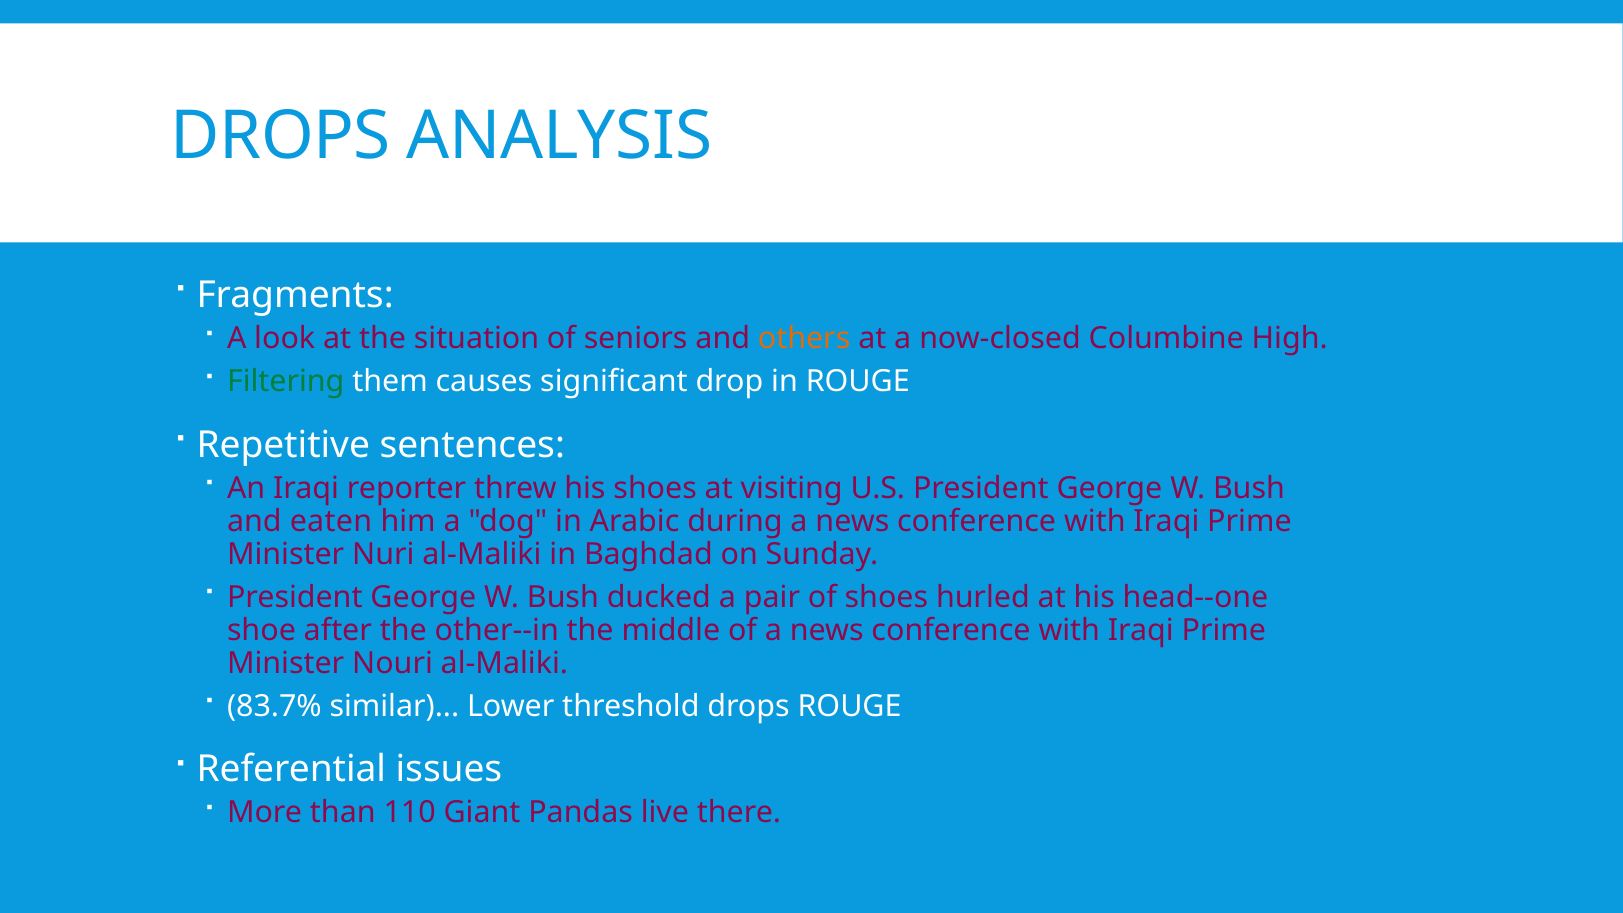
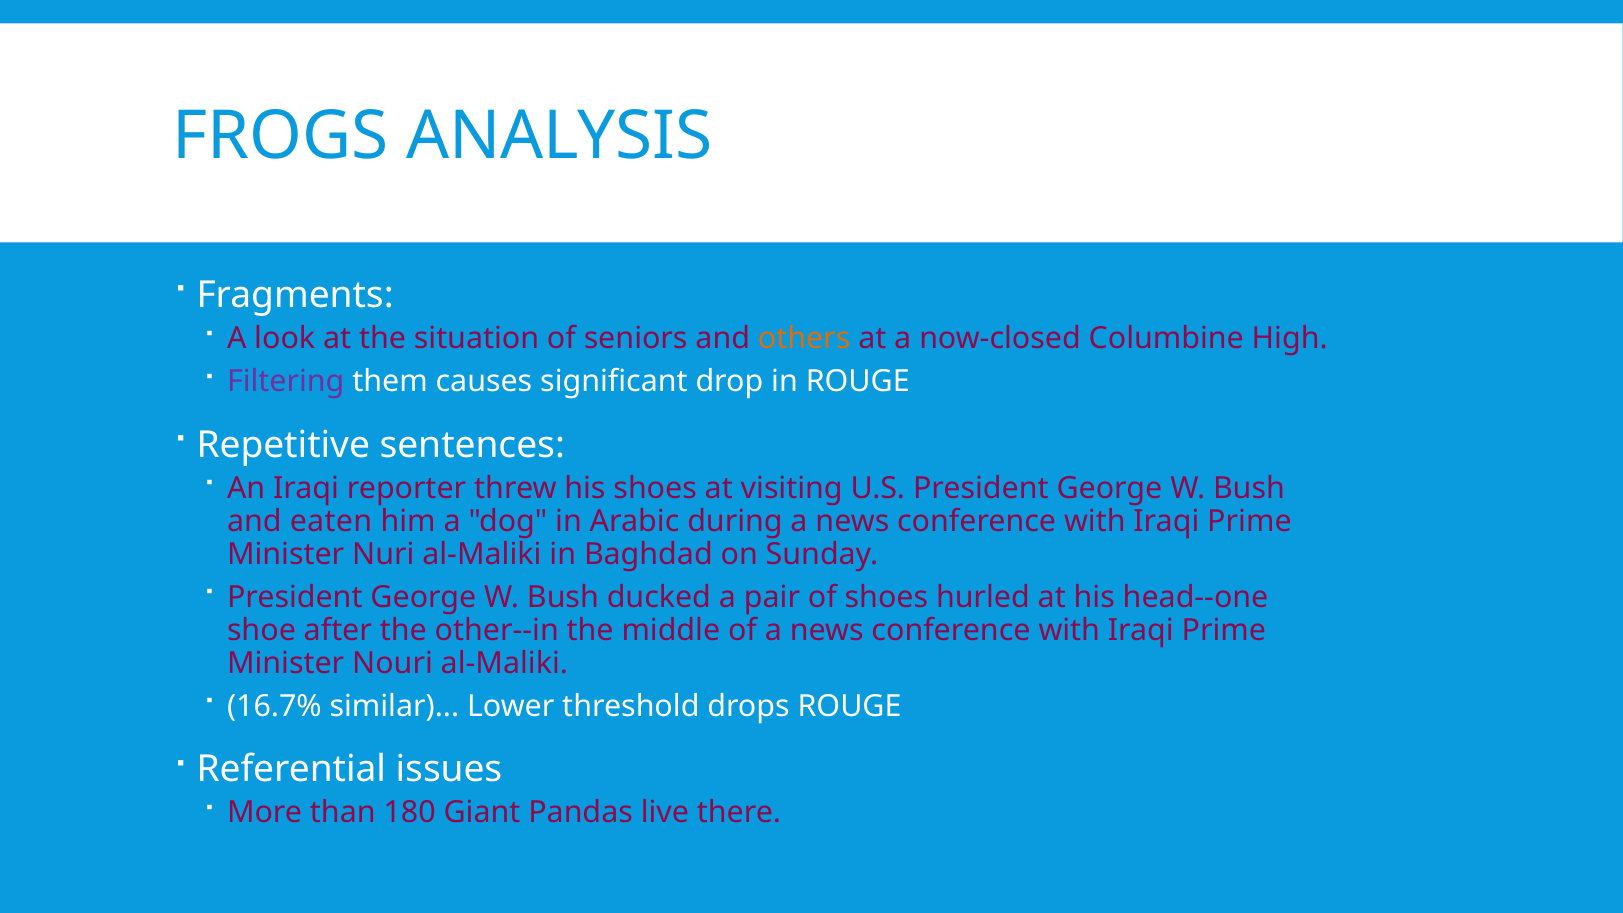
DROPS: DROPS -> FROGS (280, 137)
Filtering colour: green -> purple (286, 382)
83.7%: 83.7% -> 16.7% (274, 706)
110: 110 -> 180 (410, 813)
